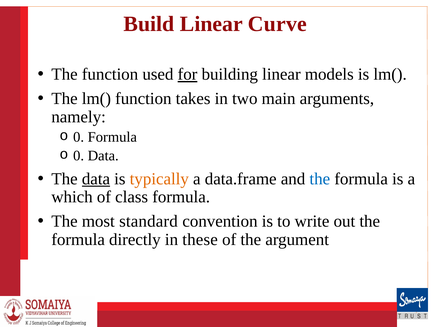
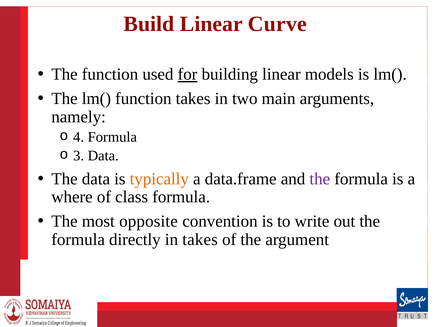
0: 0 -> 4 (79, 137)
0: 0 -> 3 (79, 156)
data underline: present -> none (96, 179)
the colour: blue -> purple (320, 179)
which: which -> where (72, 197)
standard: standard -> opposite (148, 221)
in these: these -> takes (200, 240)
